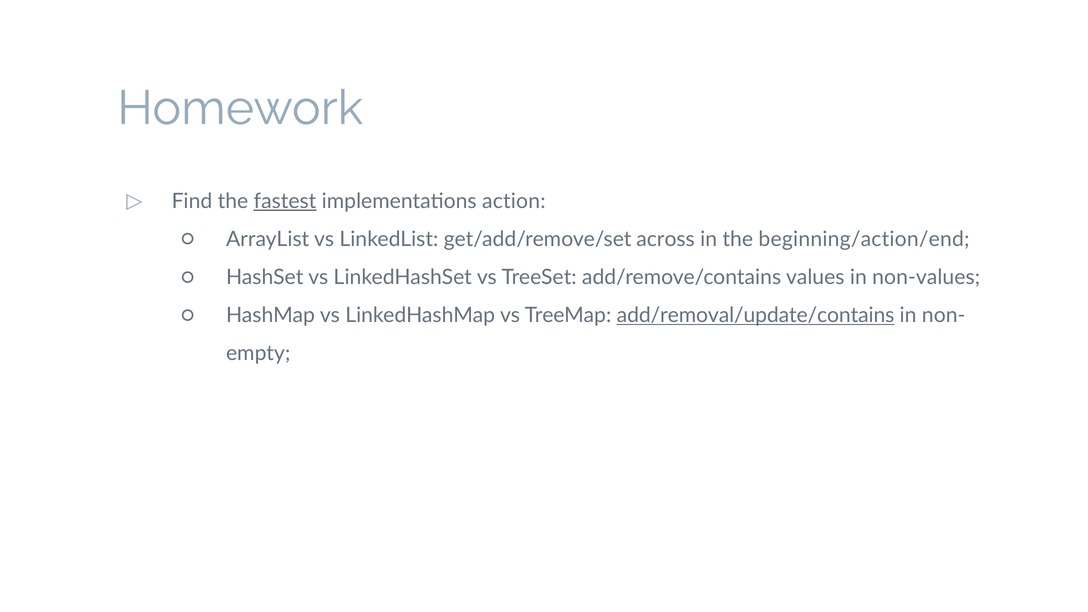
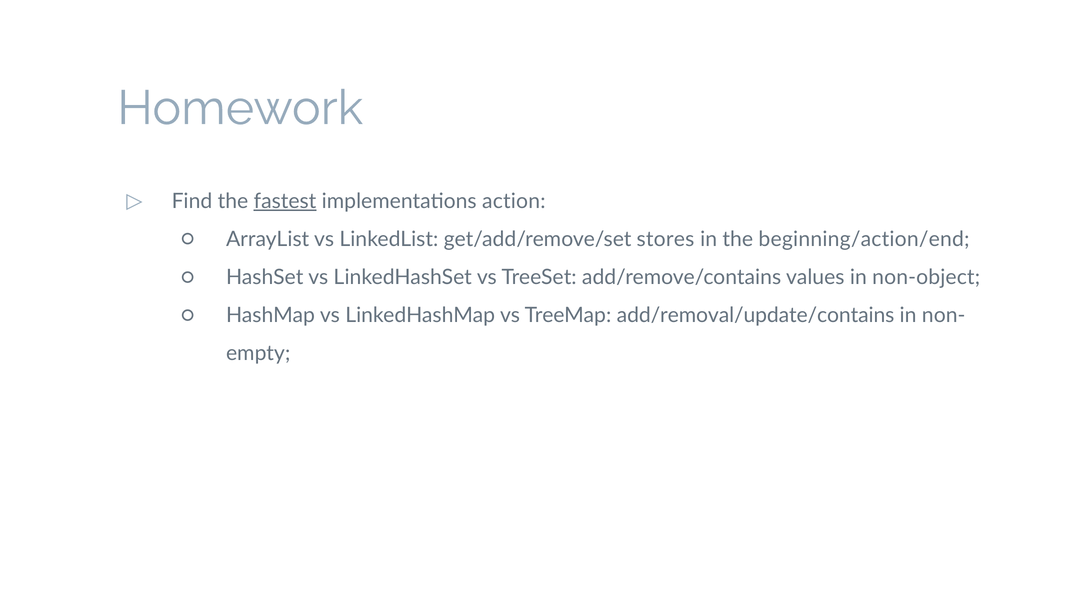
across: across -> stores (665, 239)
non-values: non-values -> non-object (926, 277)
add/removal/update/contains underline: present -> none (756, 315)
